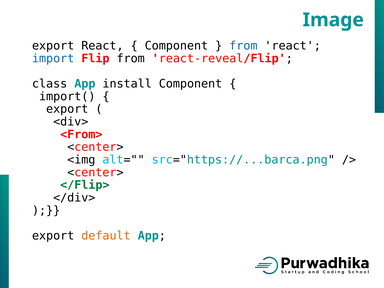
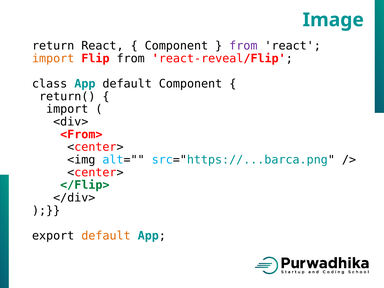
export: export -> return (53, 46)
from colour: blue -> purple (243, 46)
import colour: blue -> orange (53, 58)
App install: install -> default (127, 84)
import(: import( -> return( (67, 96)
export: export -> import (67, 109)
